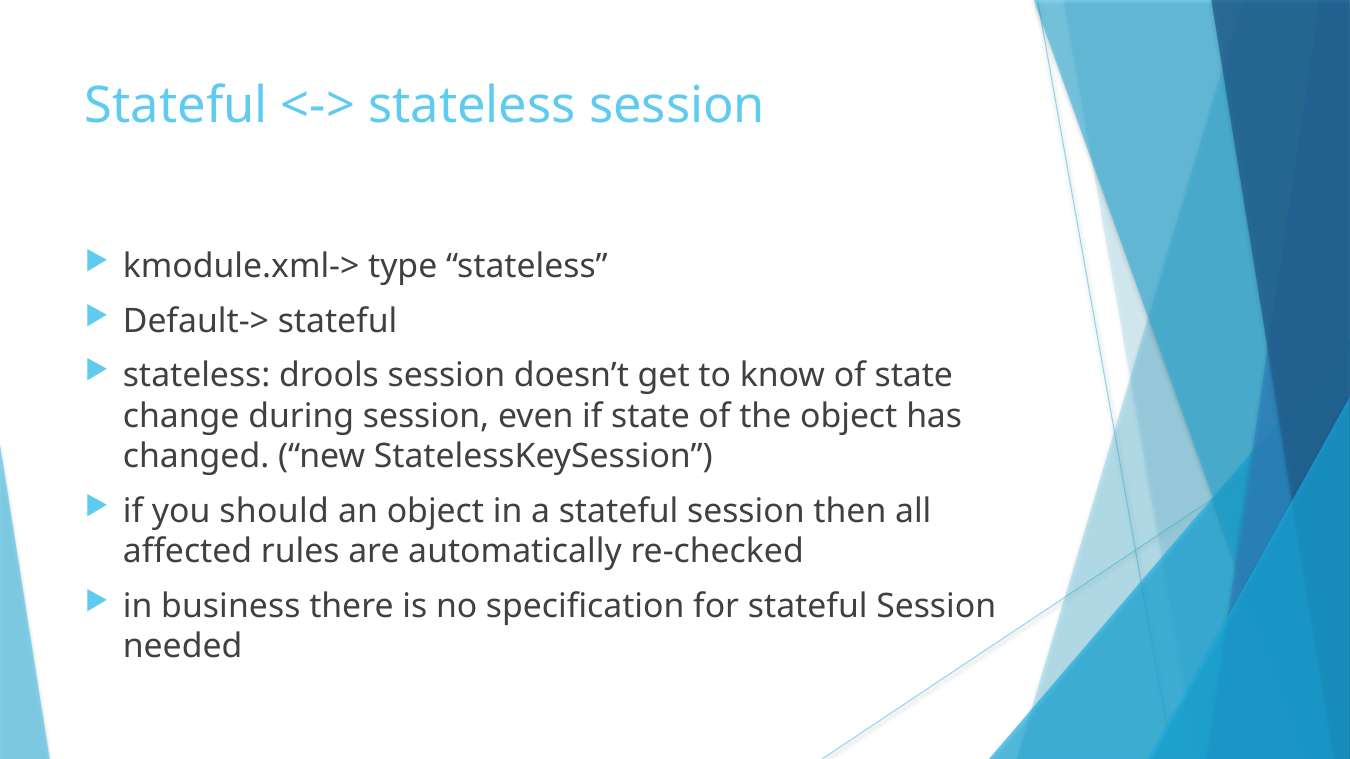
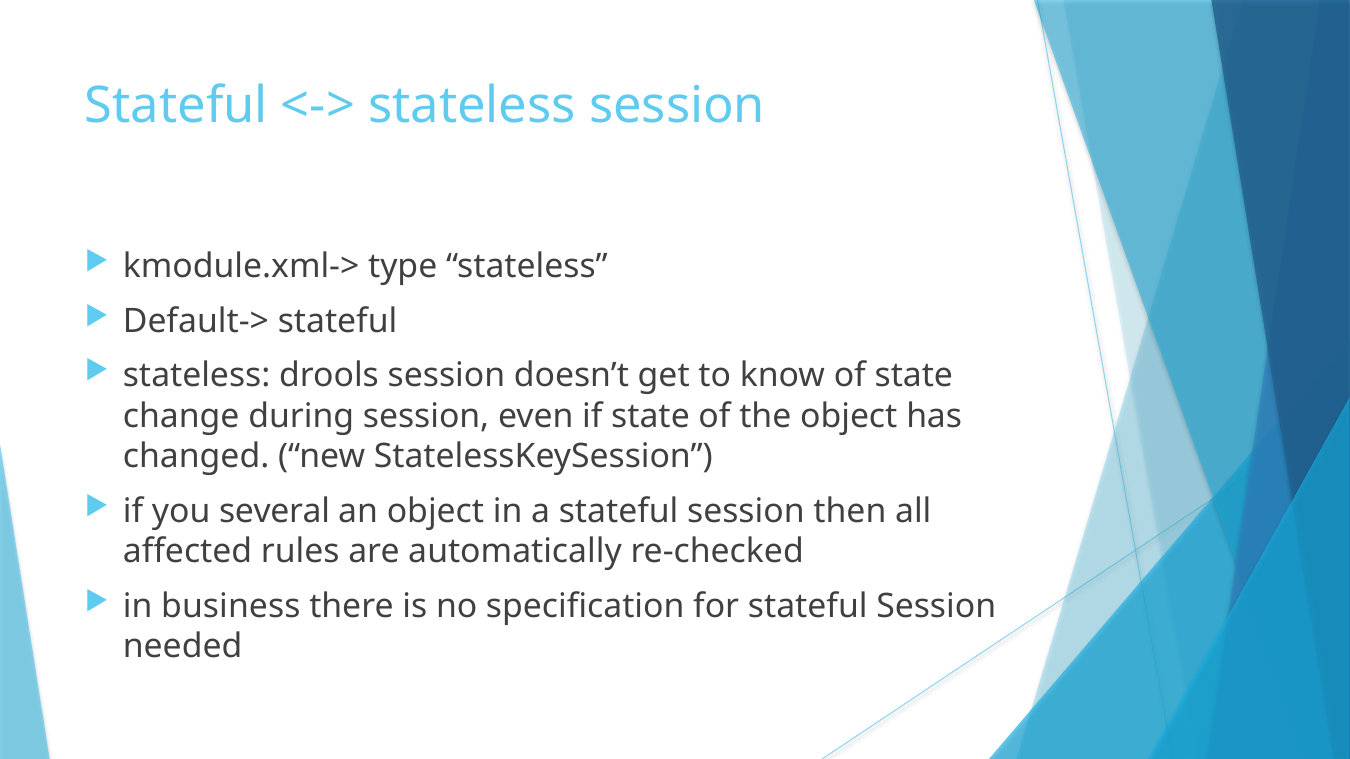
should: should -> several (275, 512)
